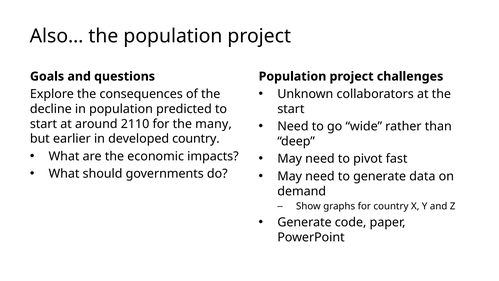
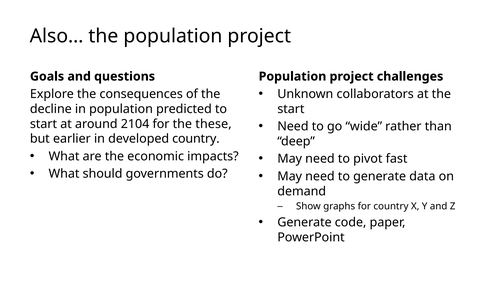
2110: 2110 -> 2104 (135, 124)
many: many -> these (214, 124)
